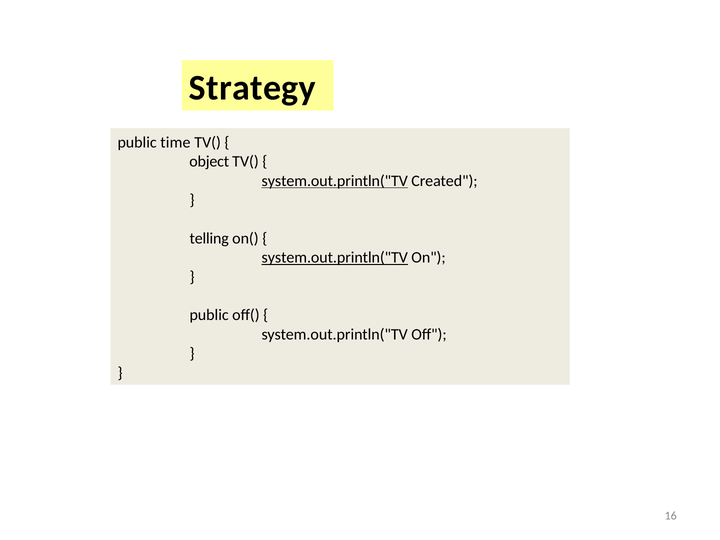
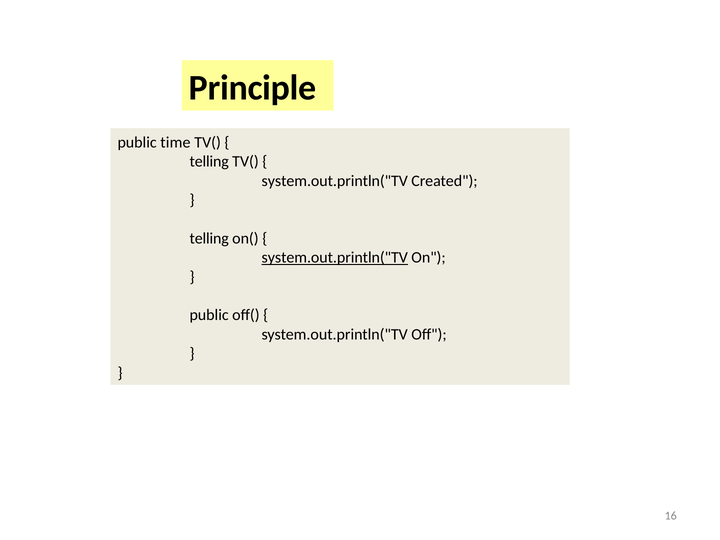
Strategy: Strategy -> Principle (253, 88)
object: object -> telling (209, 162)
system.out.println("TV underline: present -> none (335, 181)
